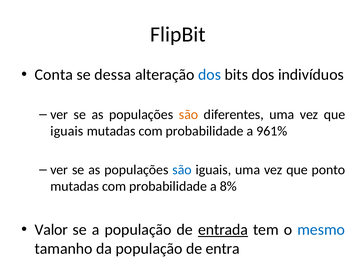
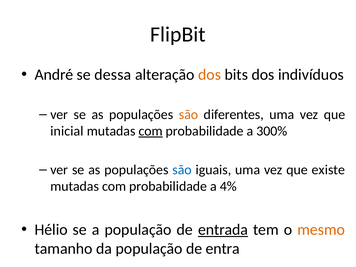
Conta: Conta -> André (54, 75)
dos colour: blue -> orange (210, 75)
iguais: iguais -> inicial (67, 131)
com underline: none -> present (151, 131)
961%: 961% -> 300% (272, 131)
ponto: ponto -> existe (328, 170)
8%: 8% -> 4% (228, 186)
Valor: Valor -> Hélio (51, 230)
mesmo colour: blue -> orange (321, 230)
